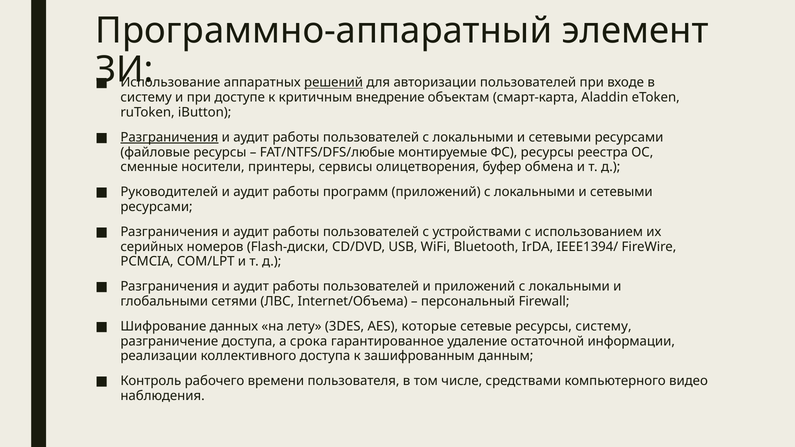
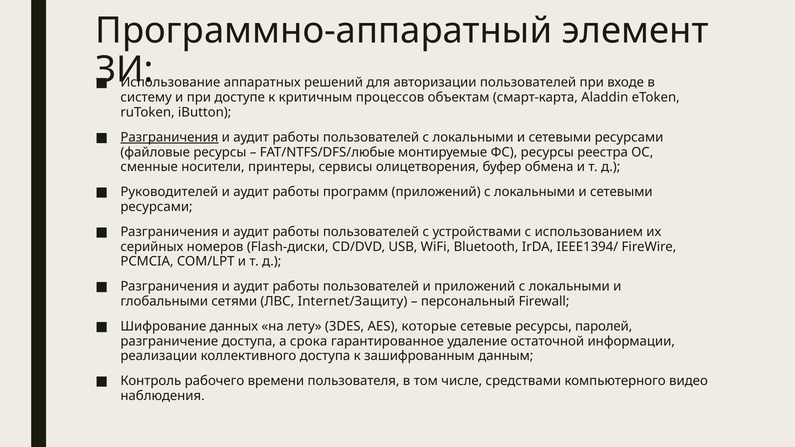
решений underline: present -> none (334, 83)
внедрение: внедрение -> процессов (390, 97)
Internet/Объема: Internet/Объема -> Internet/Защиту (353, 301)
ресурсы систему: систему -> паролей (604, 326)
